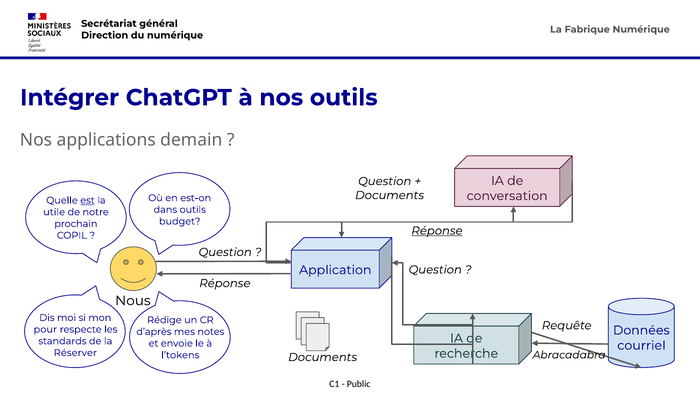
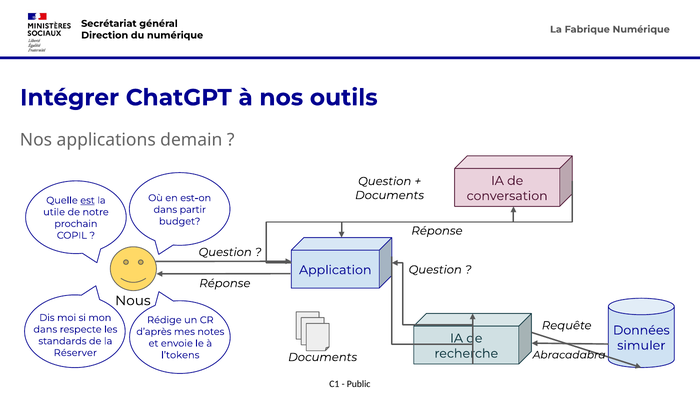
dans outils: outils -> partir (193, 210)
Réponse underline: present -> none (437, 231)
pour: pour -> dans (45, 329)
courriel: courriel -> simuler (641, 345)
